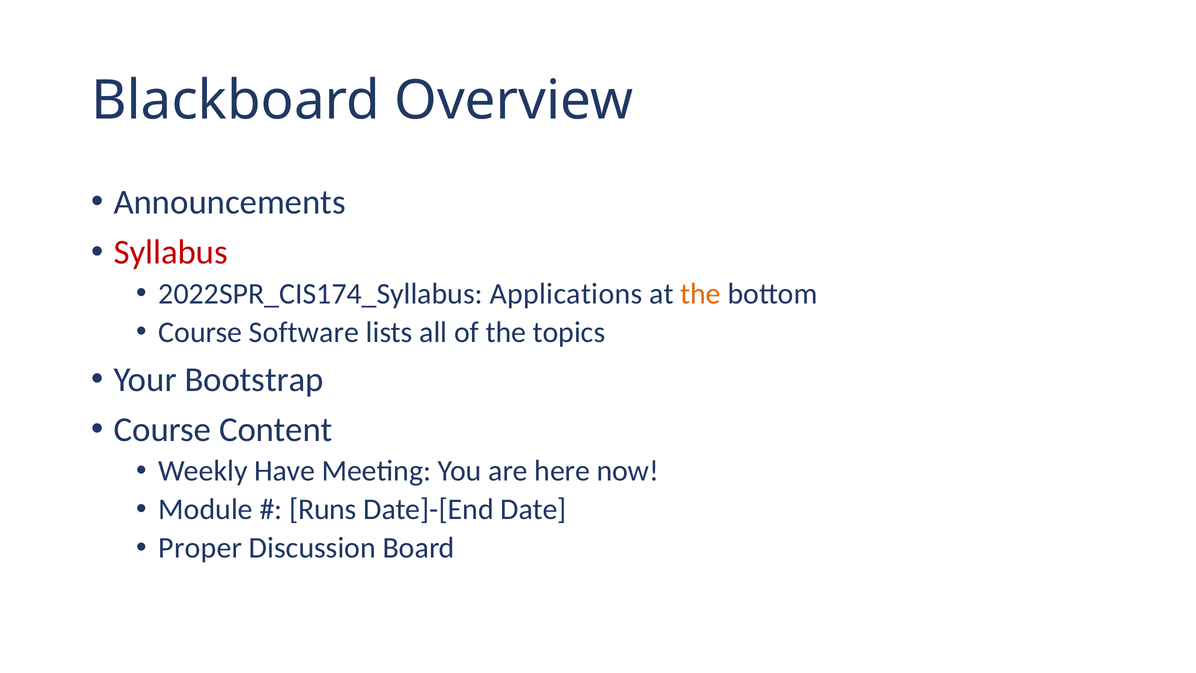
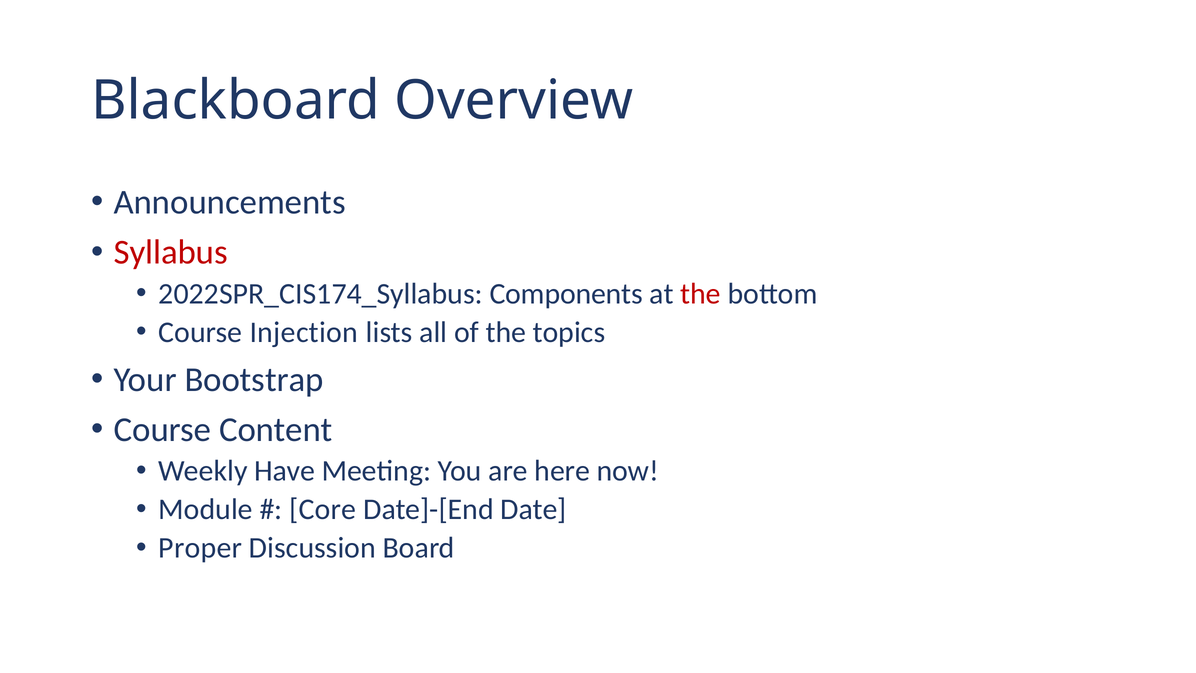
Applications: Applications -> Components (566, 294)
the colour: orange -> red (701, 294)
Software: Software -> Injection (304, 332)
Runs: Runs -> Core (323, 509)
